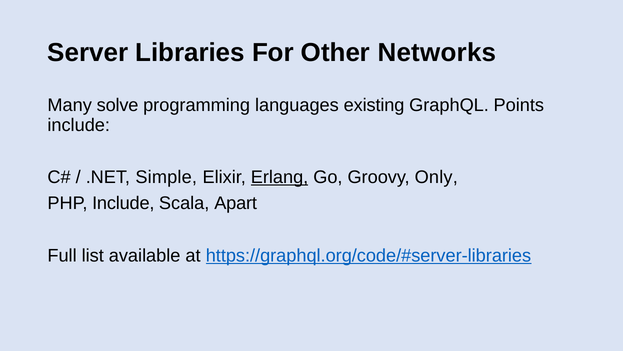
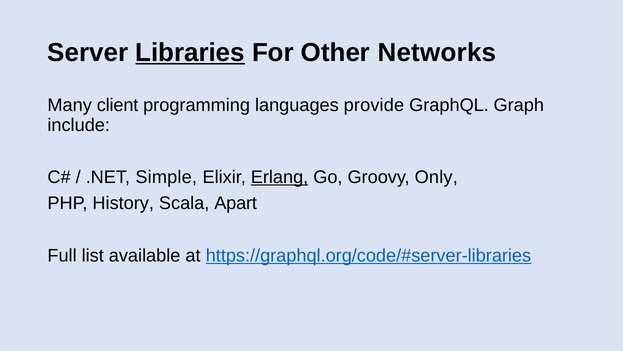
Libraries underline: none -> present (190, 52)
solve: solve -> client (118, 105)
existing: existing -> provide (374, 105)
Points: Points -> Graph (519, 105)
PHP Include: Include -> History (123, 203)
